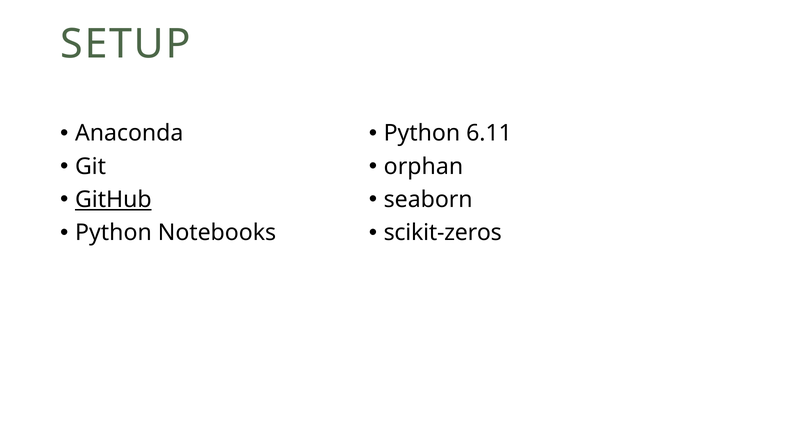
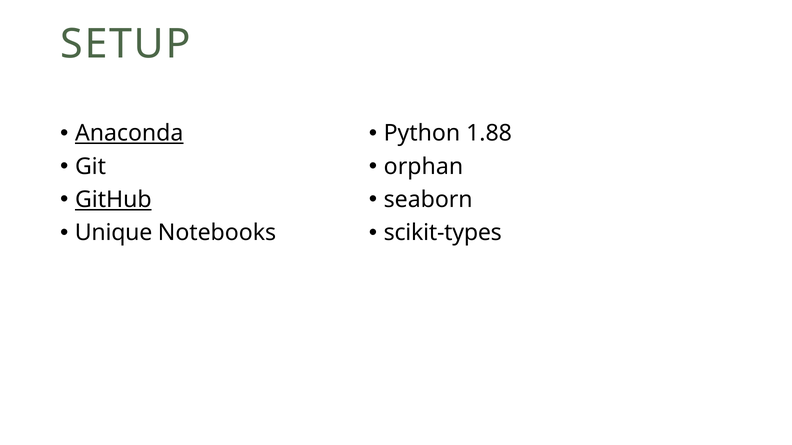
Anaconda underline: none -> present (129, 133)
6.11: 6.11 -> 1.88 (489, 133)
Python: Python -> Unique (114, 233)
scikit-zeros: scikit-zeros -> scikit-types (443, 233)
